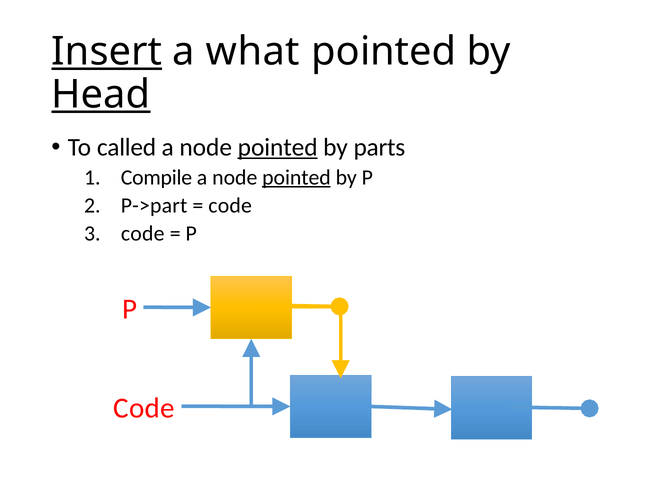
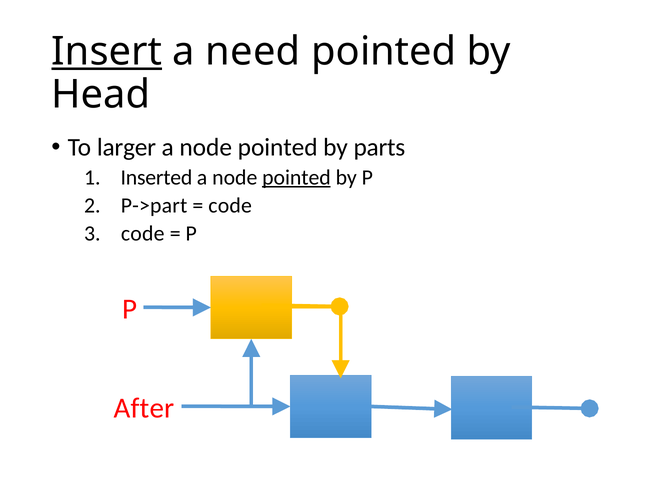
what: what -> need (253, 52)
Head underline: present -> none (101, 95)
called: called -> larger (126, 147)
pointed underline: present -> none (278, 147)
Compile: Compile -> Inserted (156, 177)
Code: Code -> After (144, 408)
